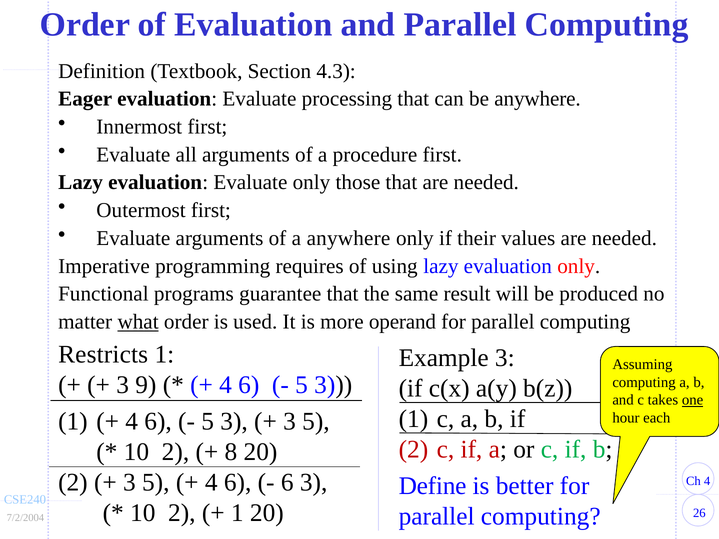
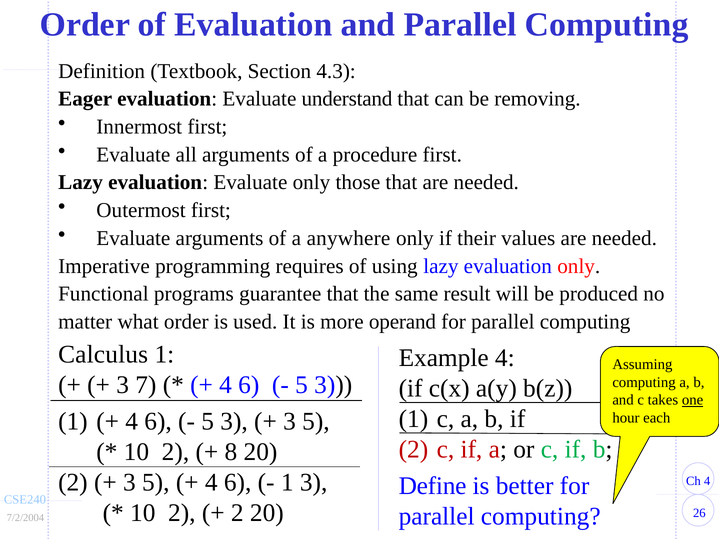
processing: processing -> understand (347, 99)
be anywhere: anywhere -> removing (537, 99)
what underline: present -> none (138, 322)
Restricts: Restricts -> Calculus (103, 355)
Example 3: 3 -> 4 (505, 358)
9: 9 -> 7 (146, 385)
6: 6 -> 1 (287, 483)
1: 1 -> 2 (237, 513)
